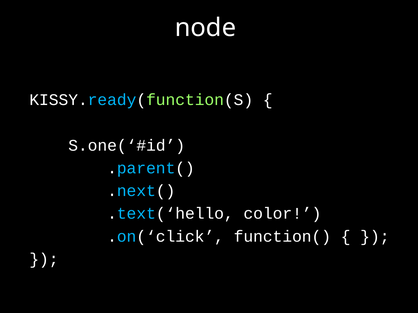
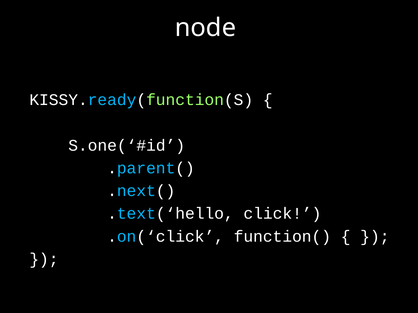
color: color -> click (282, 214)
